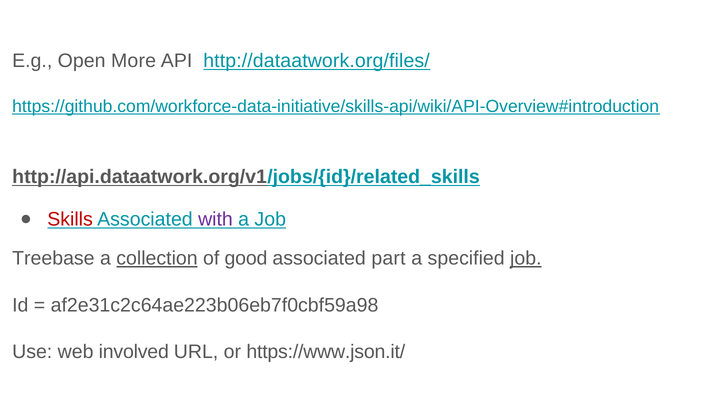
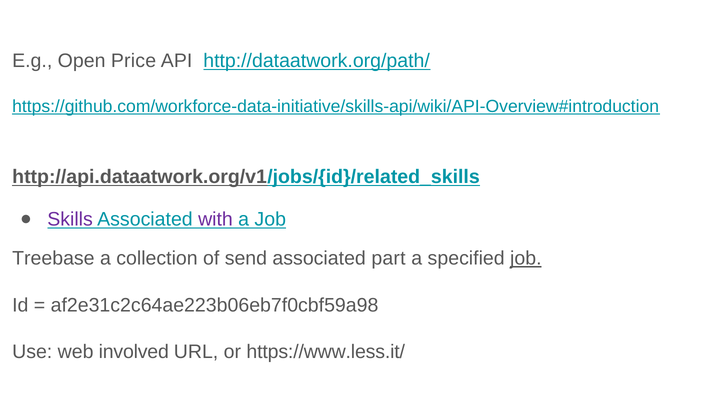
More: More -> Price (134, 61)
http://dataatwork.org/files/: http://dataatwork.org/files/ -> http://dataatwork.org/path/ (317, 61)
Skills colour: red -> purple (70, 219)
collection underline: present -> none (157, 258)
good: good -> send (246, 258)
https://www.json.it/: https://www.json.it/ -> https://www.less.it/ (326, 352)
